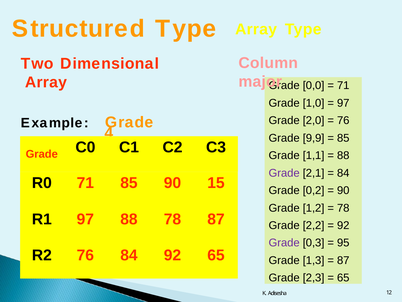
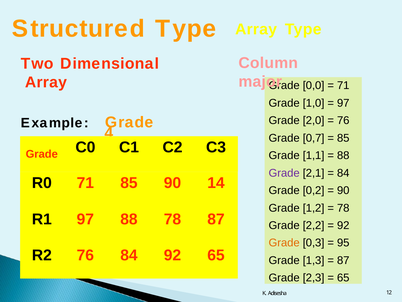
9,9: 9,9 -> 0,7 (314, 138)
15: 15 -> 14 (216, 183)
Grade colour: purple -> orange (284, 242)
